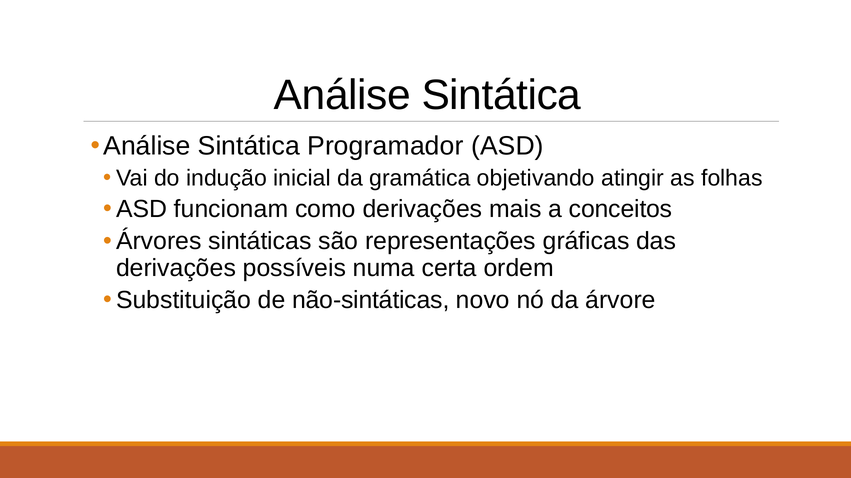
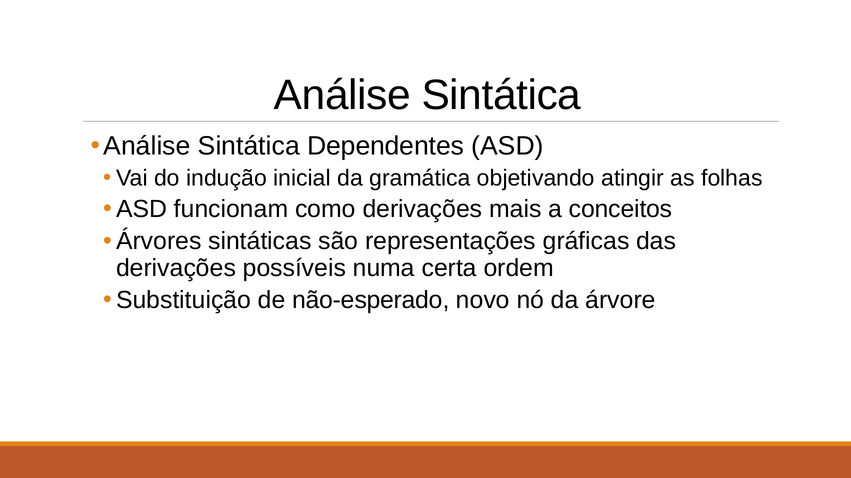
Programador: Programador -> Dependentes (386, 146)
não-sintáticas: não-sintáticas -> não-esperado (371, 301)
